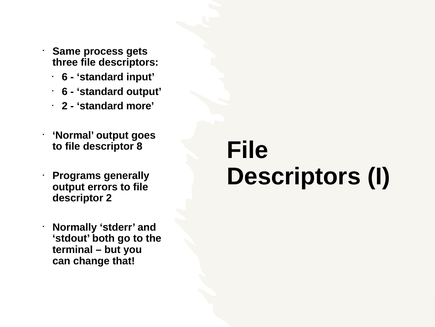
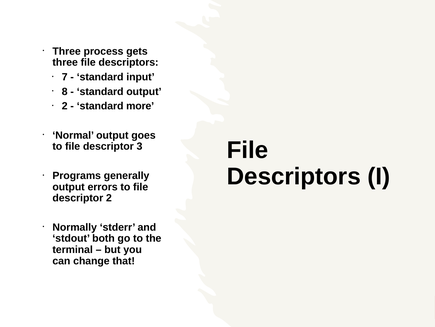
Same: Same -> Three (67, 51)
6: 6 -> 7 (65, 77)
6: 6 -> 8 (65, 91)
8: 8 -> 3 (139, 146)
